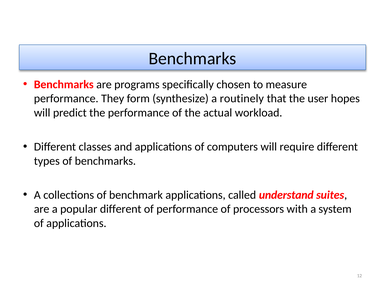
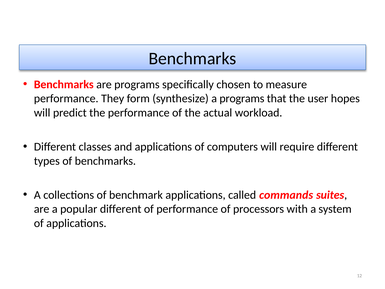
a routinely: routinely -> programs (242, 99)
understand: understand -> commands (286, 195)
